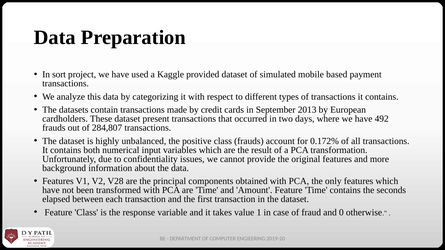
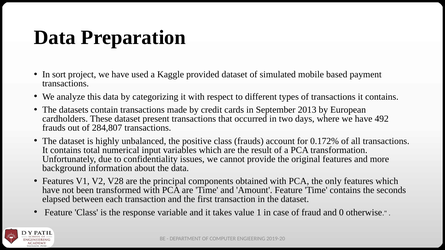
both: both -> total (92, 150)
